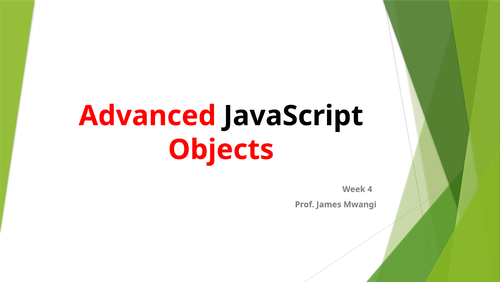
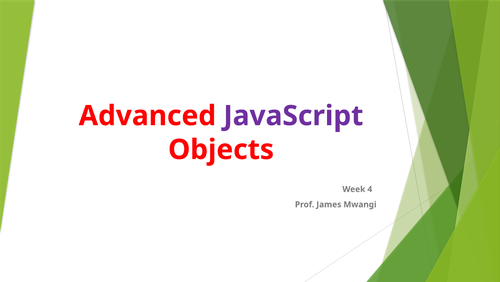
JavaScript colour: black -> purple (293, 116)
